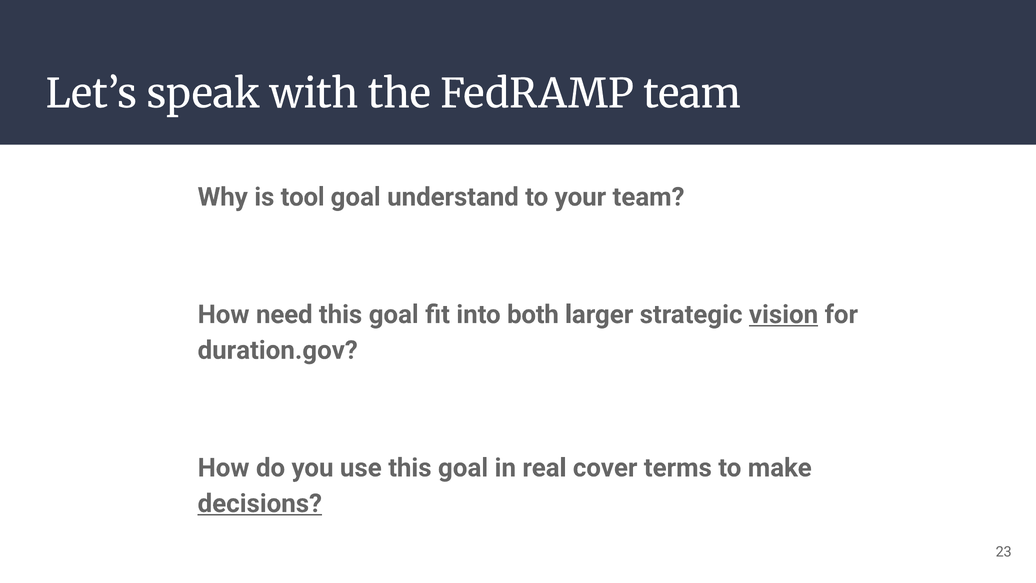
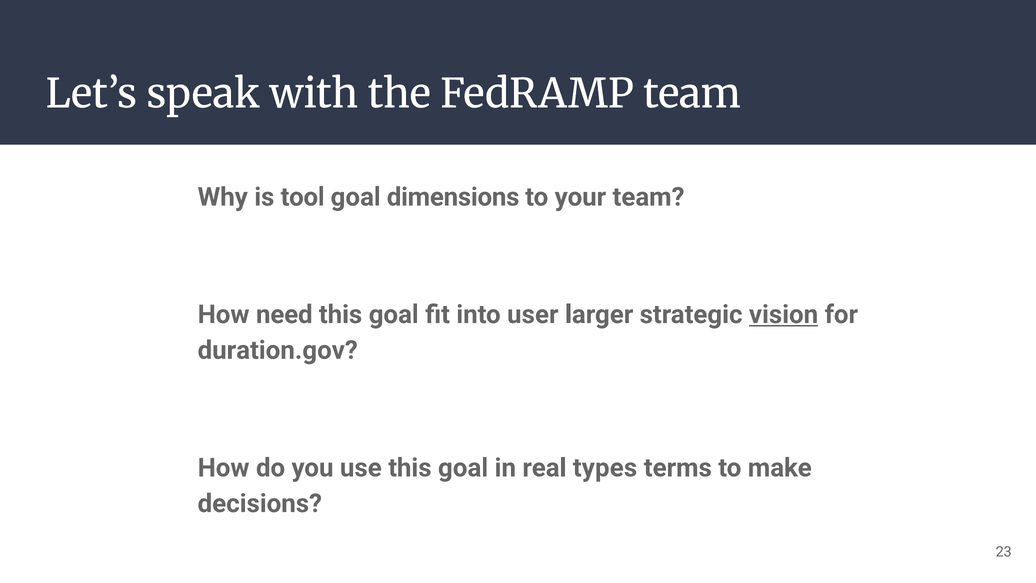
understand: understand -> dimensions (453, 197)
both: both -> user (533, 314)
cover: cover -> types (605, 468)
decisions underline: present -> none (260, 503)
